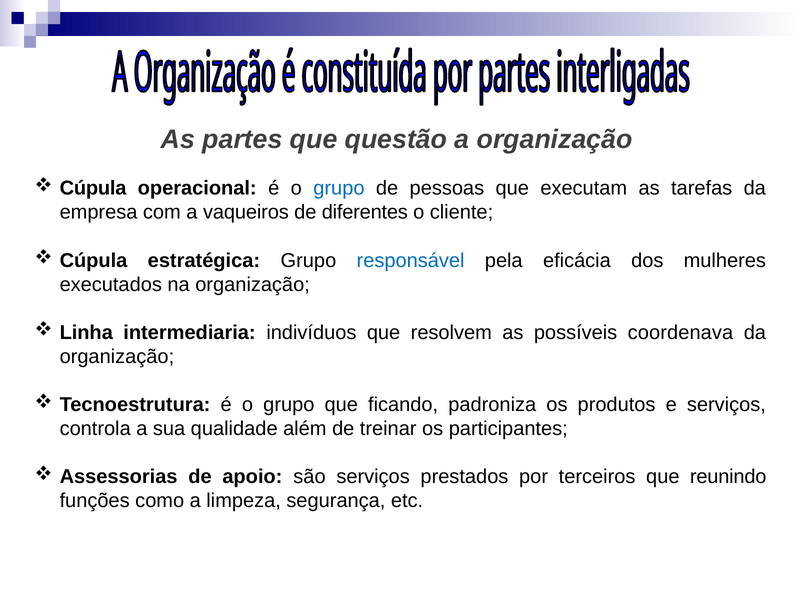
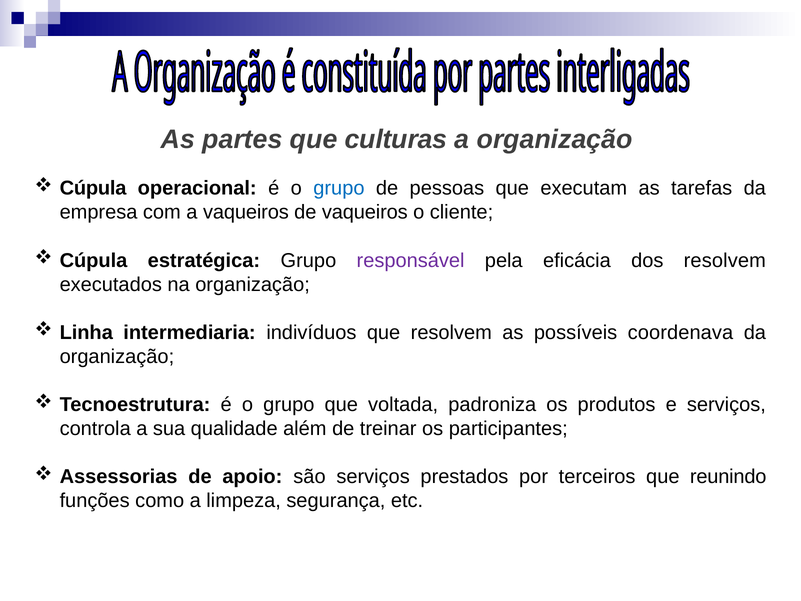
questão: questão -> culturas (396, 139)
de diferentes: diferentes -> vaqueiros (365, 212)
responsável colour: blue -> purple (411, 260)
dos mulheres: mulheres -> resolvem (725, 260)
ficando: ficando -> voltada (403, 405)
